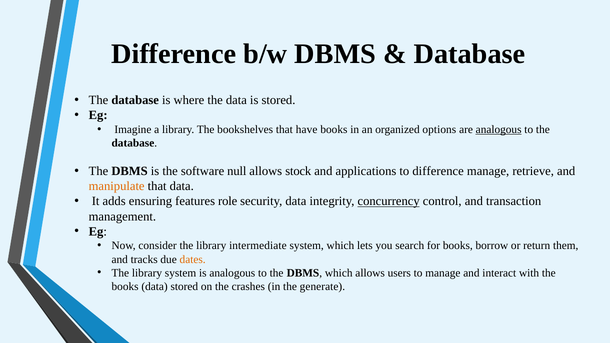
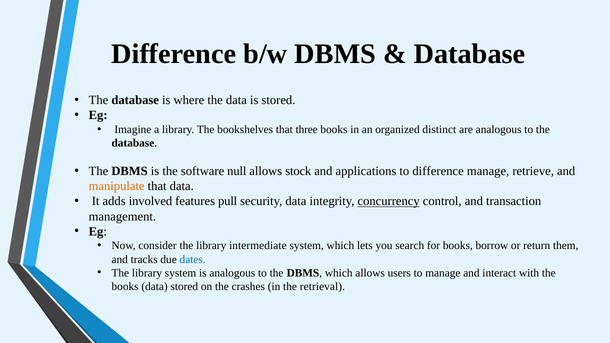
have: have -> three (307, 130)
options: options -> distinct (439, 130)
analogous underline: present -> none (499, 130)
ensuring: ensuring -> involved (151, 201)
role: role -> pull (228, 201)
dates colour: orange -> blue (193, 259)
generate: generate -> retrieval (322, 287)
